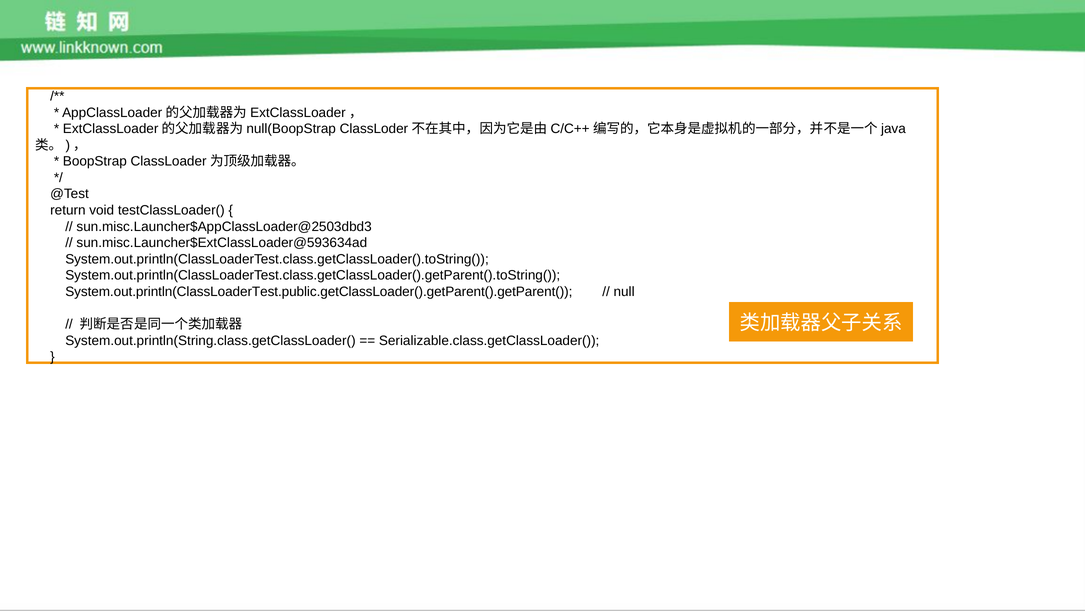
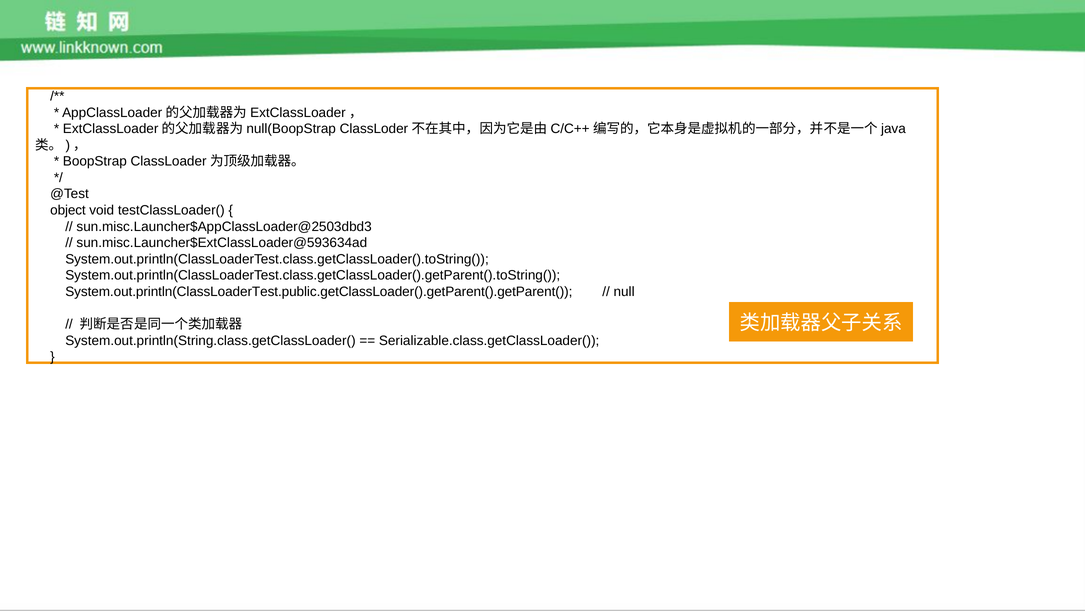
return: return -> object (68, 210)
